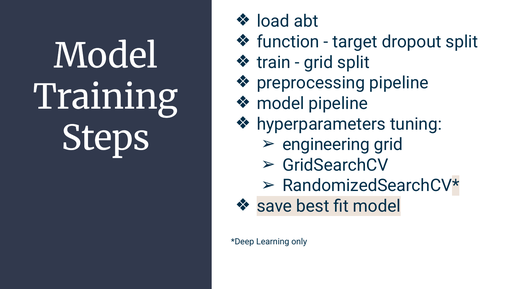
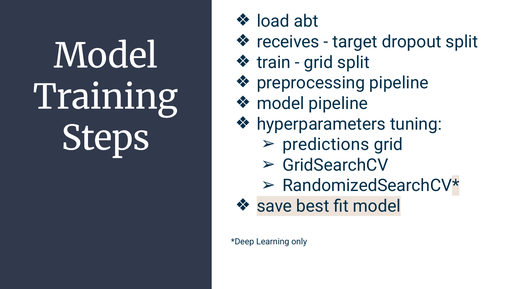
function: function -> receives (288, 42)
engineering: engineering -> predictions (326, 145)
